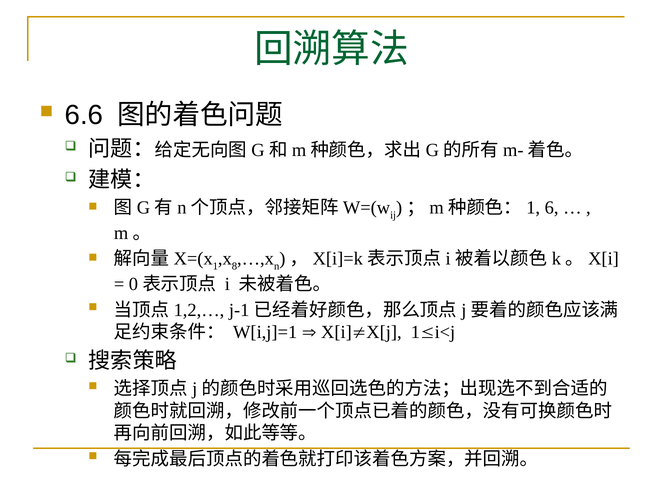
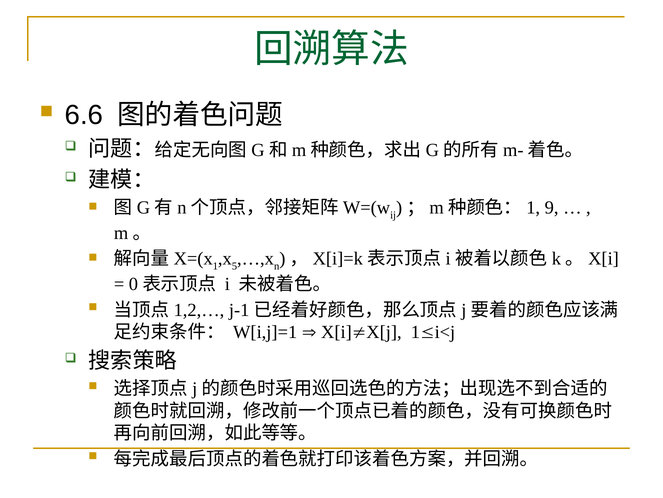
6: 6 -> 9 (552, 208)
8: 8 -> 5 (234, 266)
